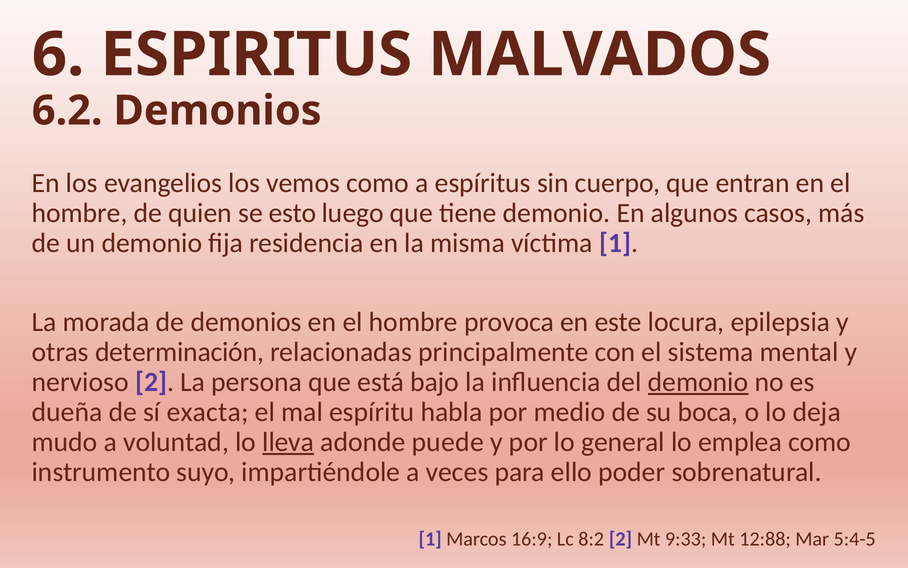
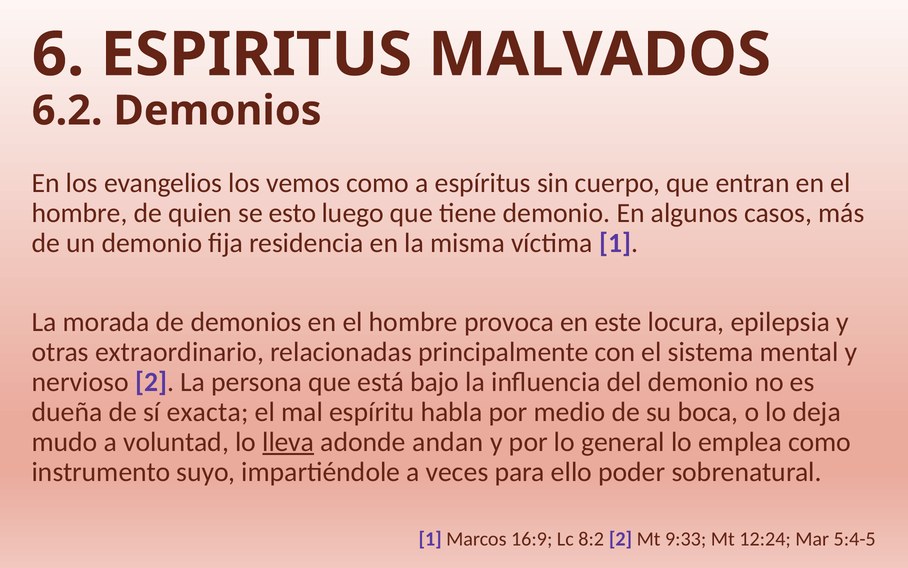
determinación: determinación -> extraordinario (179, 352)
demonio underline: present -> none (698, 382)
puede: puede -> andan (448, 442)
12:88: 12:88 -> 12:24 (765, 539)
